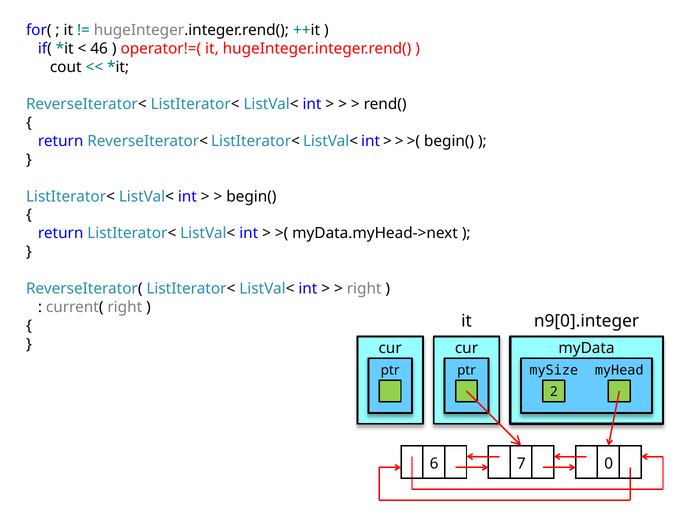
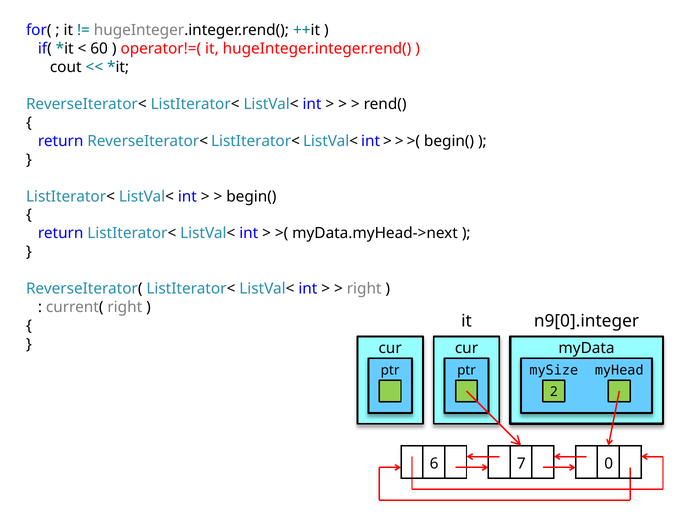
46: 46 -> 60 (99, 49)
